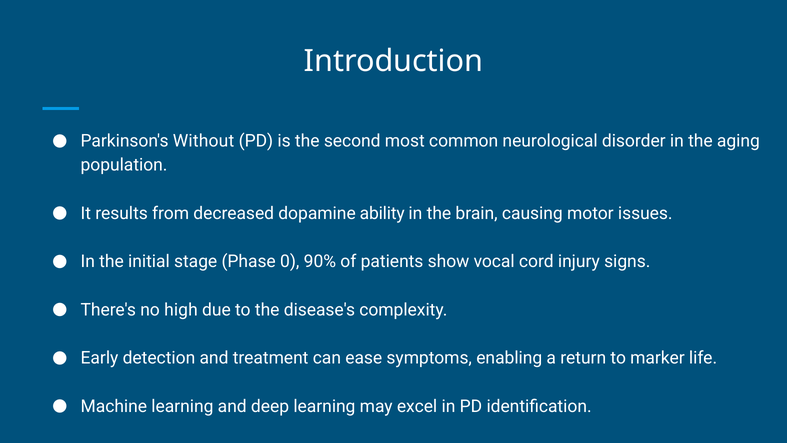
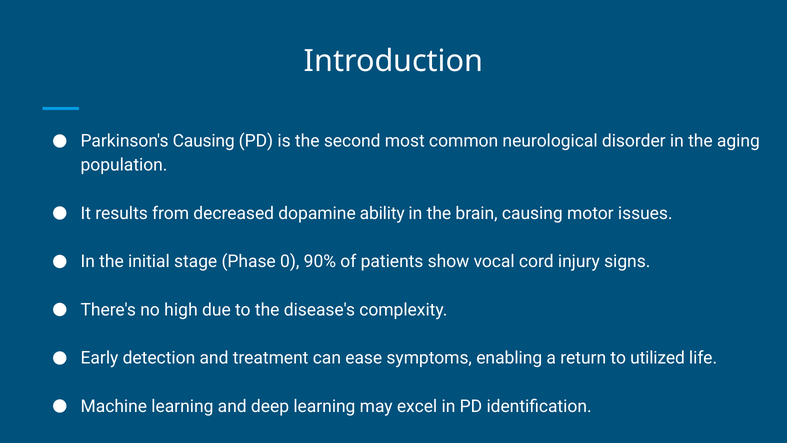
Parkinson's Without: Without -> Causing (204, 141)
marker: marker -> utilized (658, 358)
